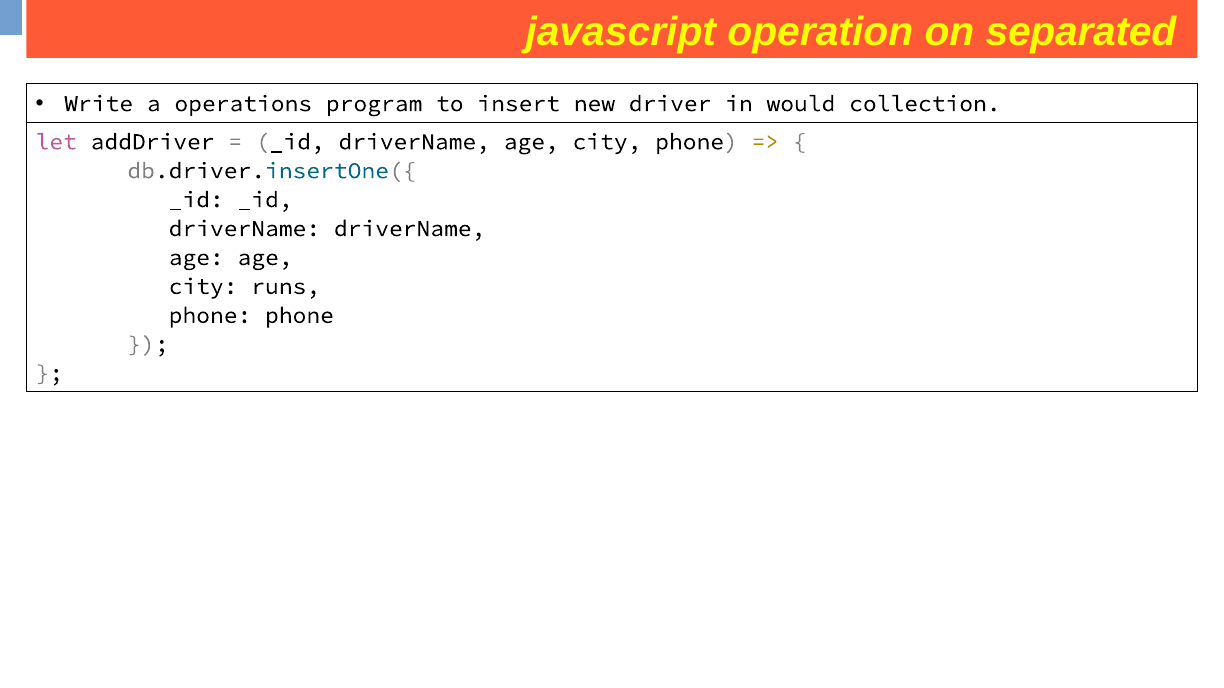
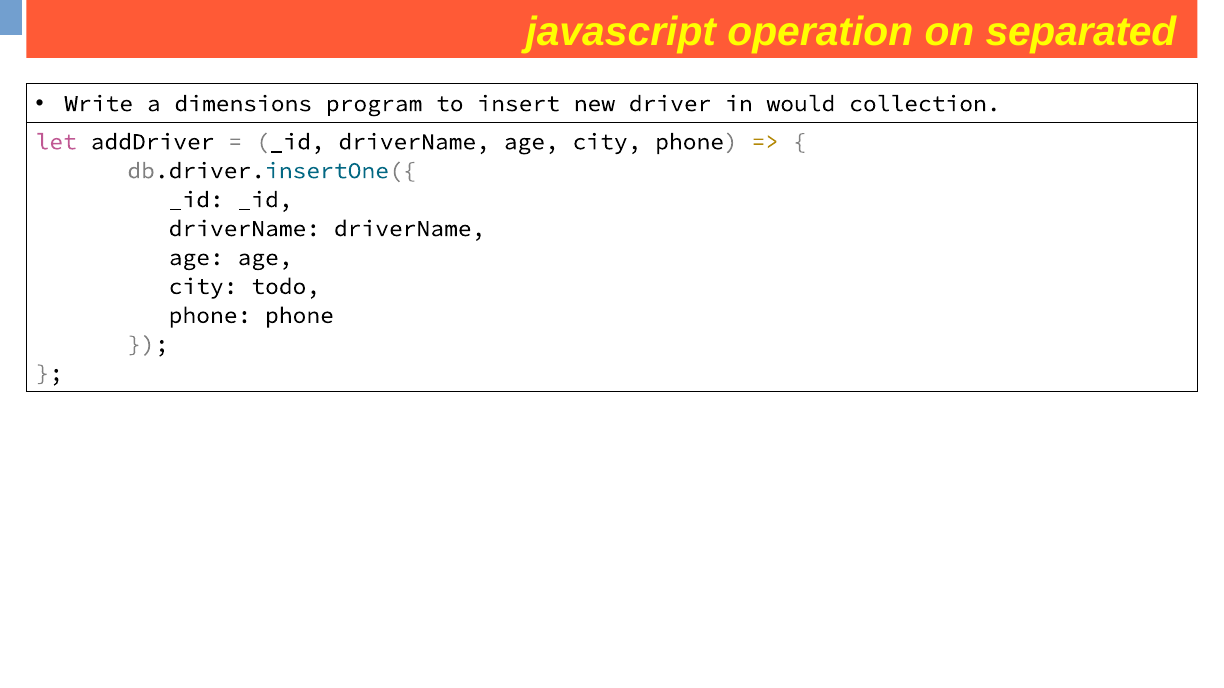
operations: operations -> dimensions (243, 104)
runs: runs -> todo (286, 287)
